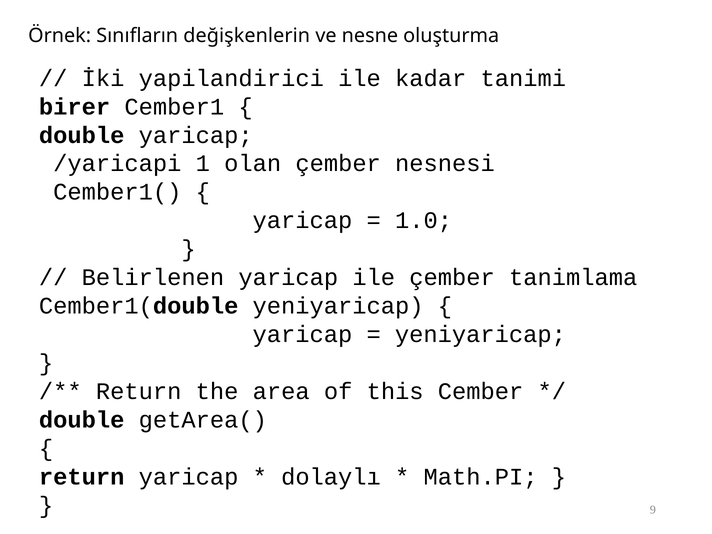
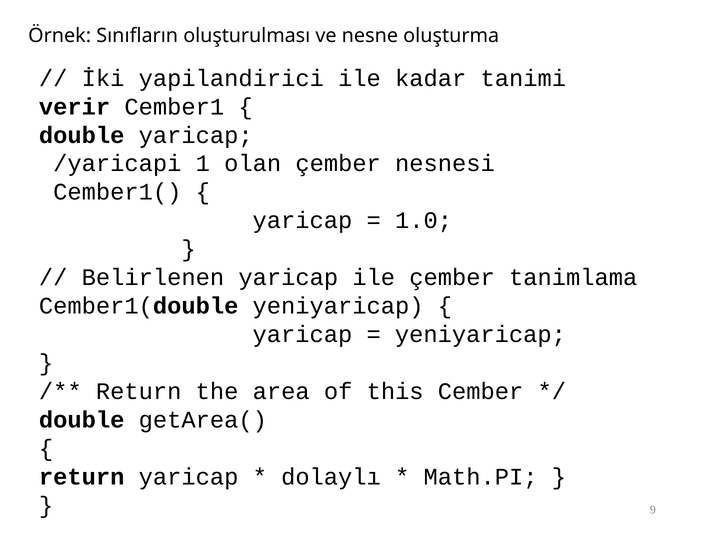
değişkenlerin: değişkenlerin -> oluşturulması (247, 36)
birer: birer -> verir (75, 107)
